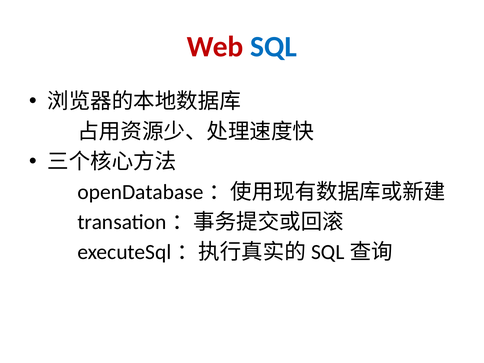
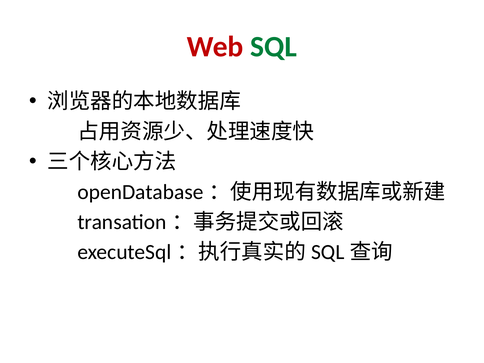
SQL colour: blue -> green (274, 47)
